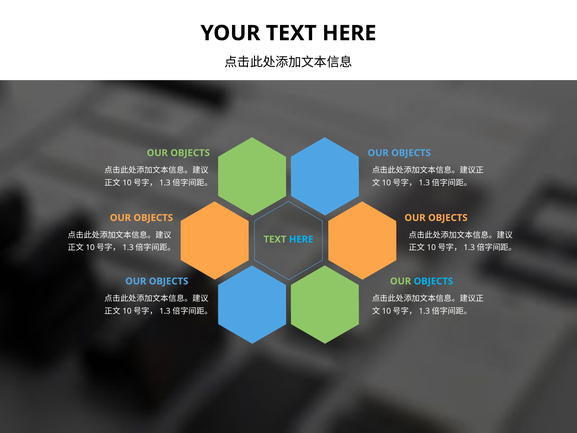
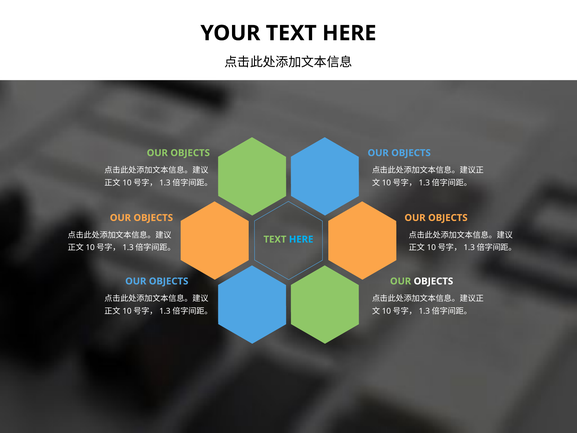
OBJECTS colour: light blue -> white (433, 281)
